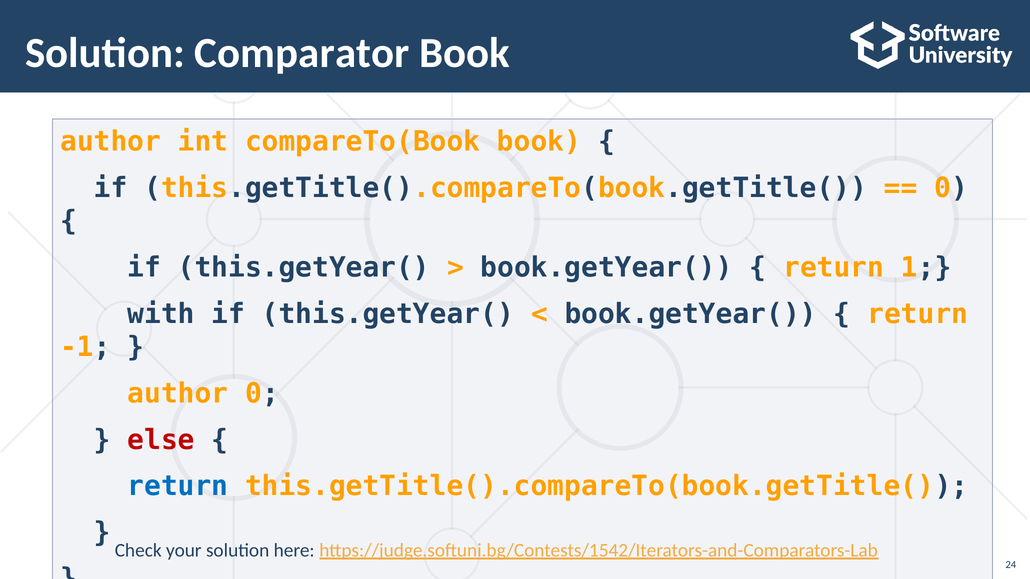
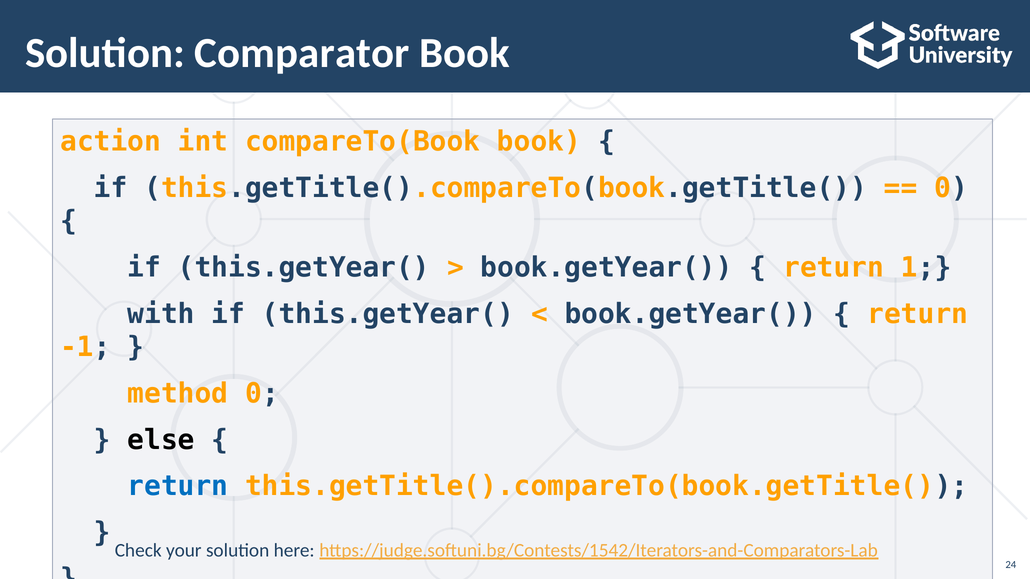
author: author -> action (111, 142)
author: author -> method (178, 394)
else colour: red -> black (161, 440)
